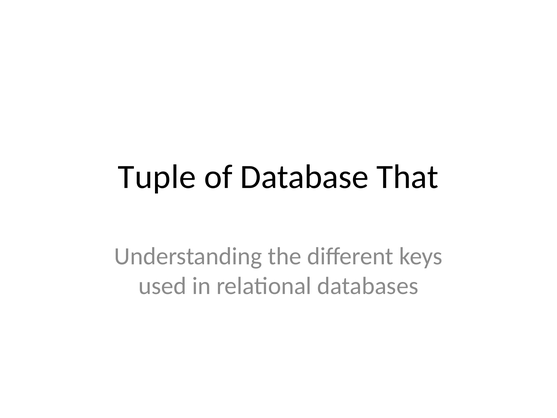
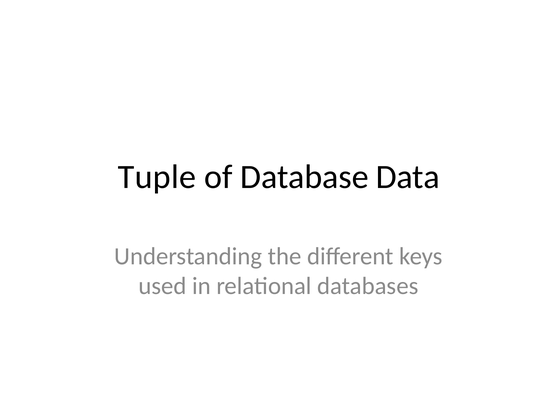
That: That -> Data (408, 177)
